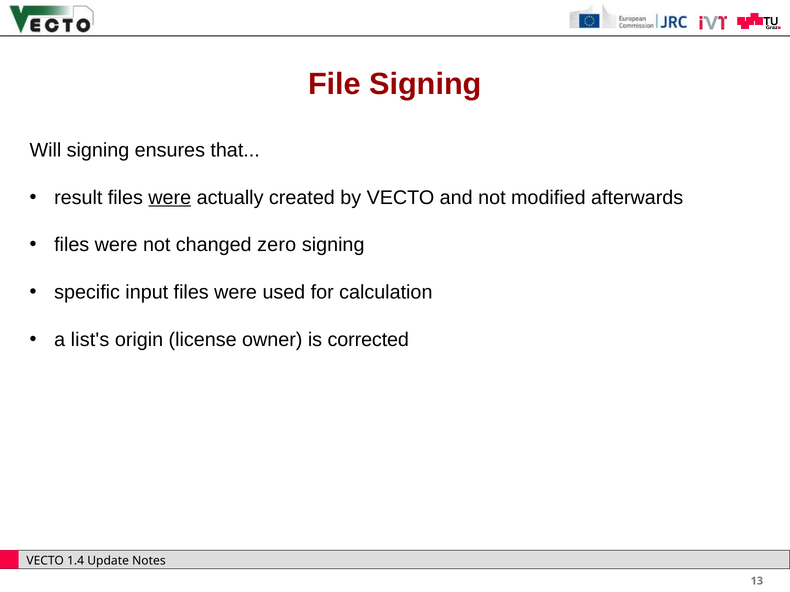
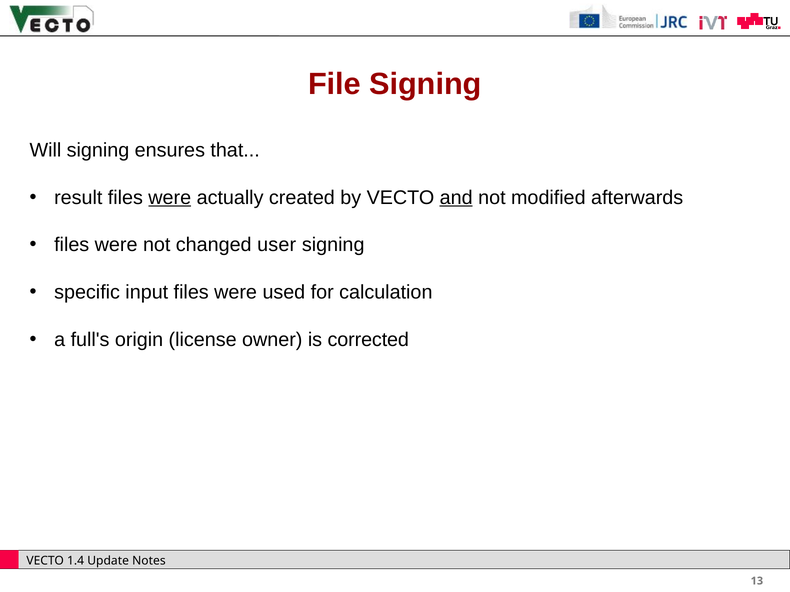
and underline: none -> present (456, 198)
zero: zero -> user (277, 245)
list's: list's -> full's (90, 340)
